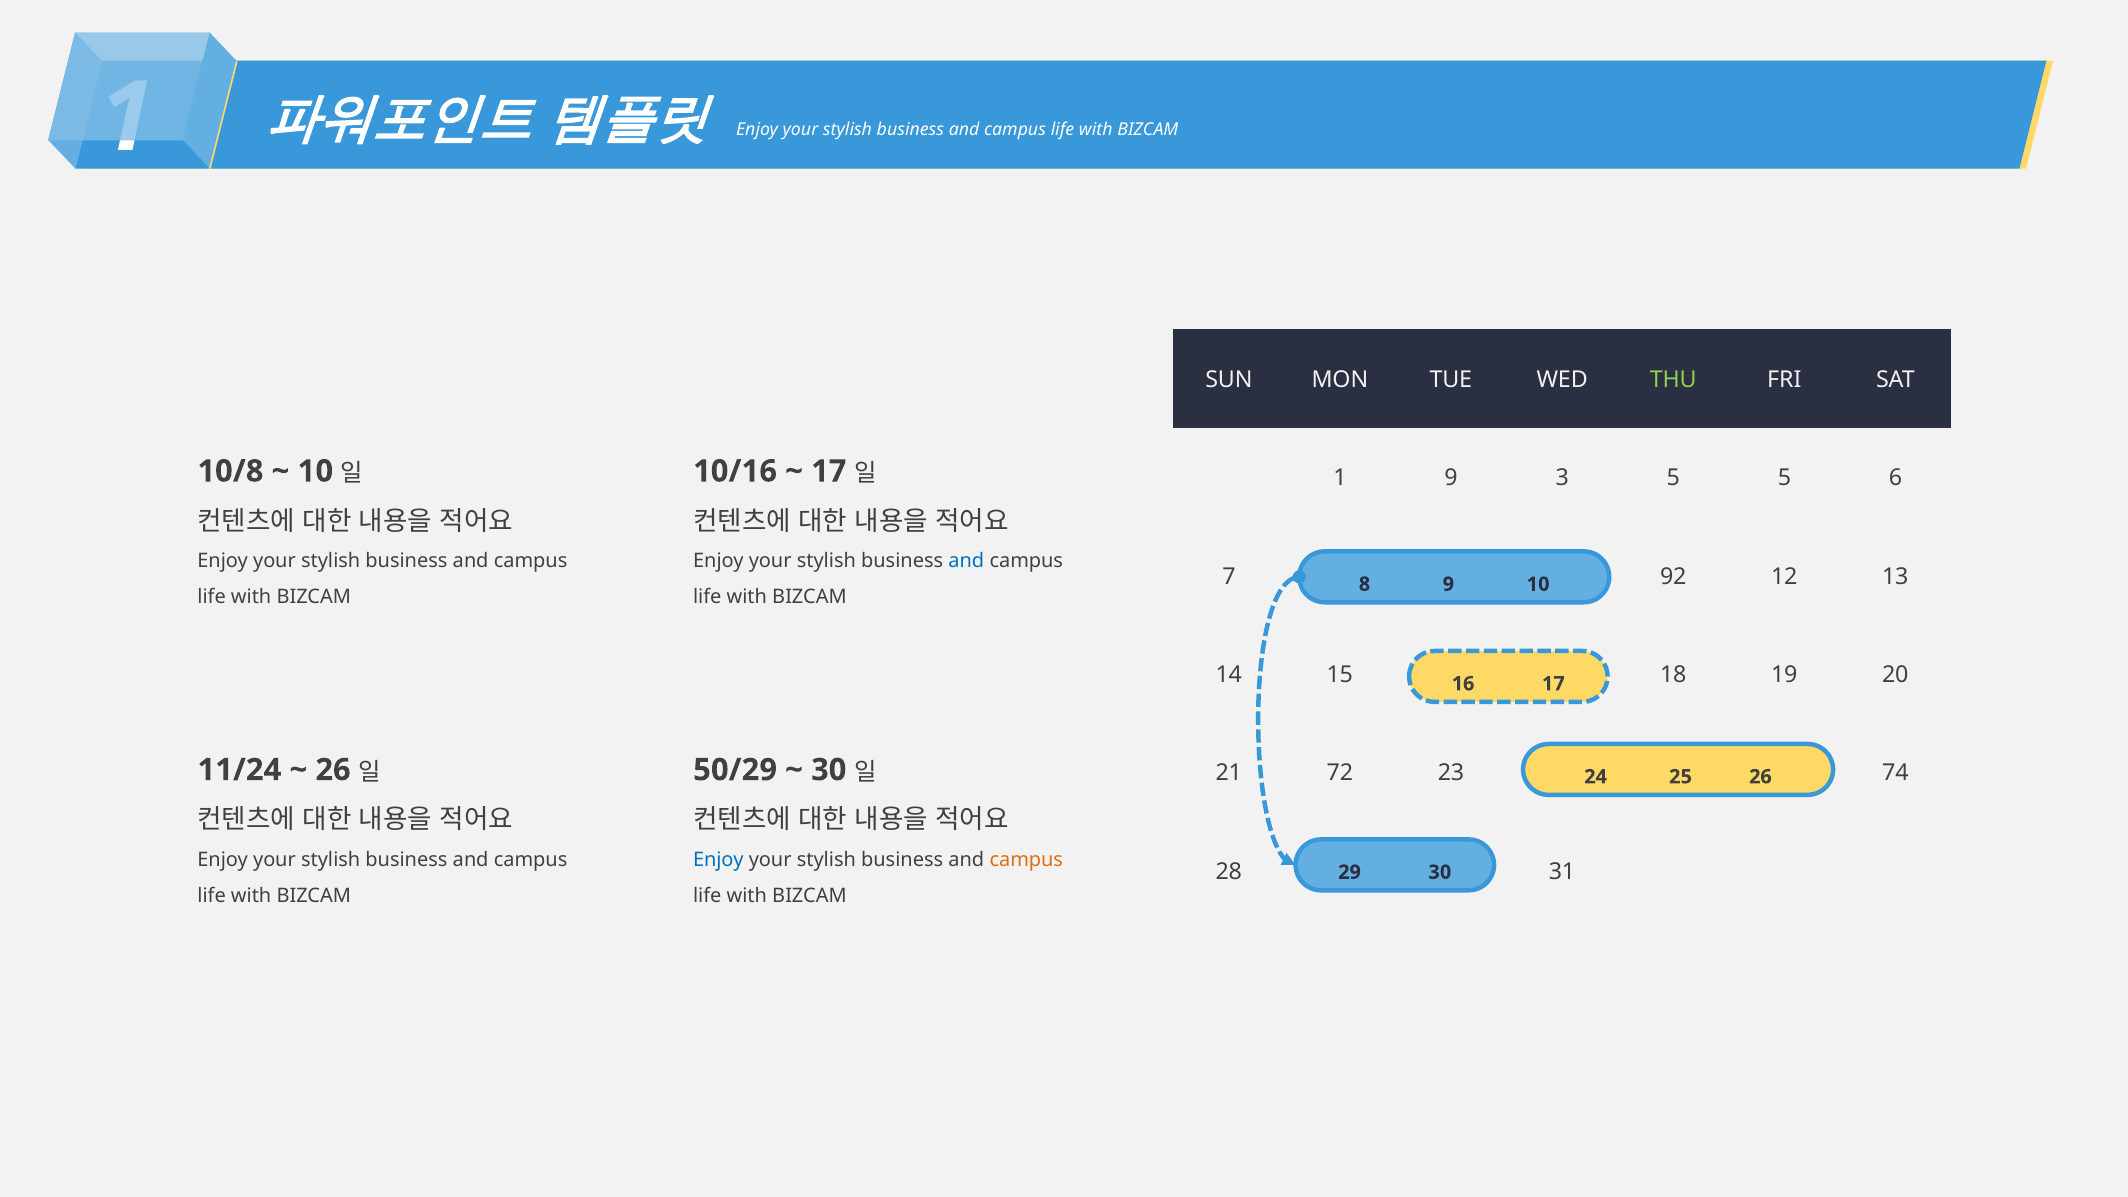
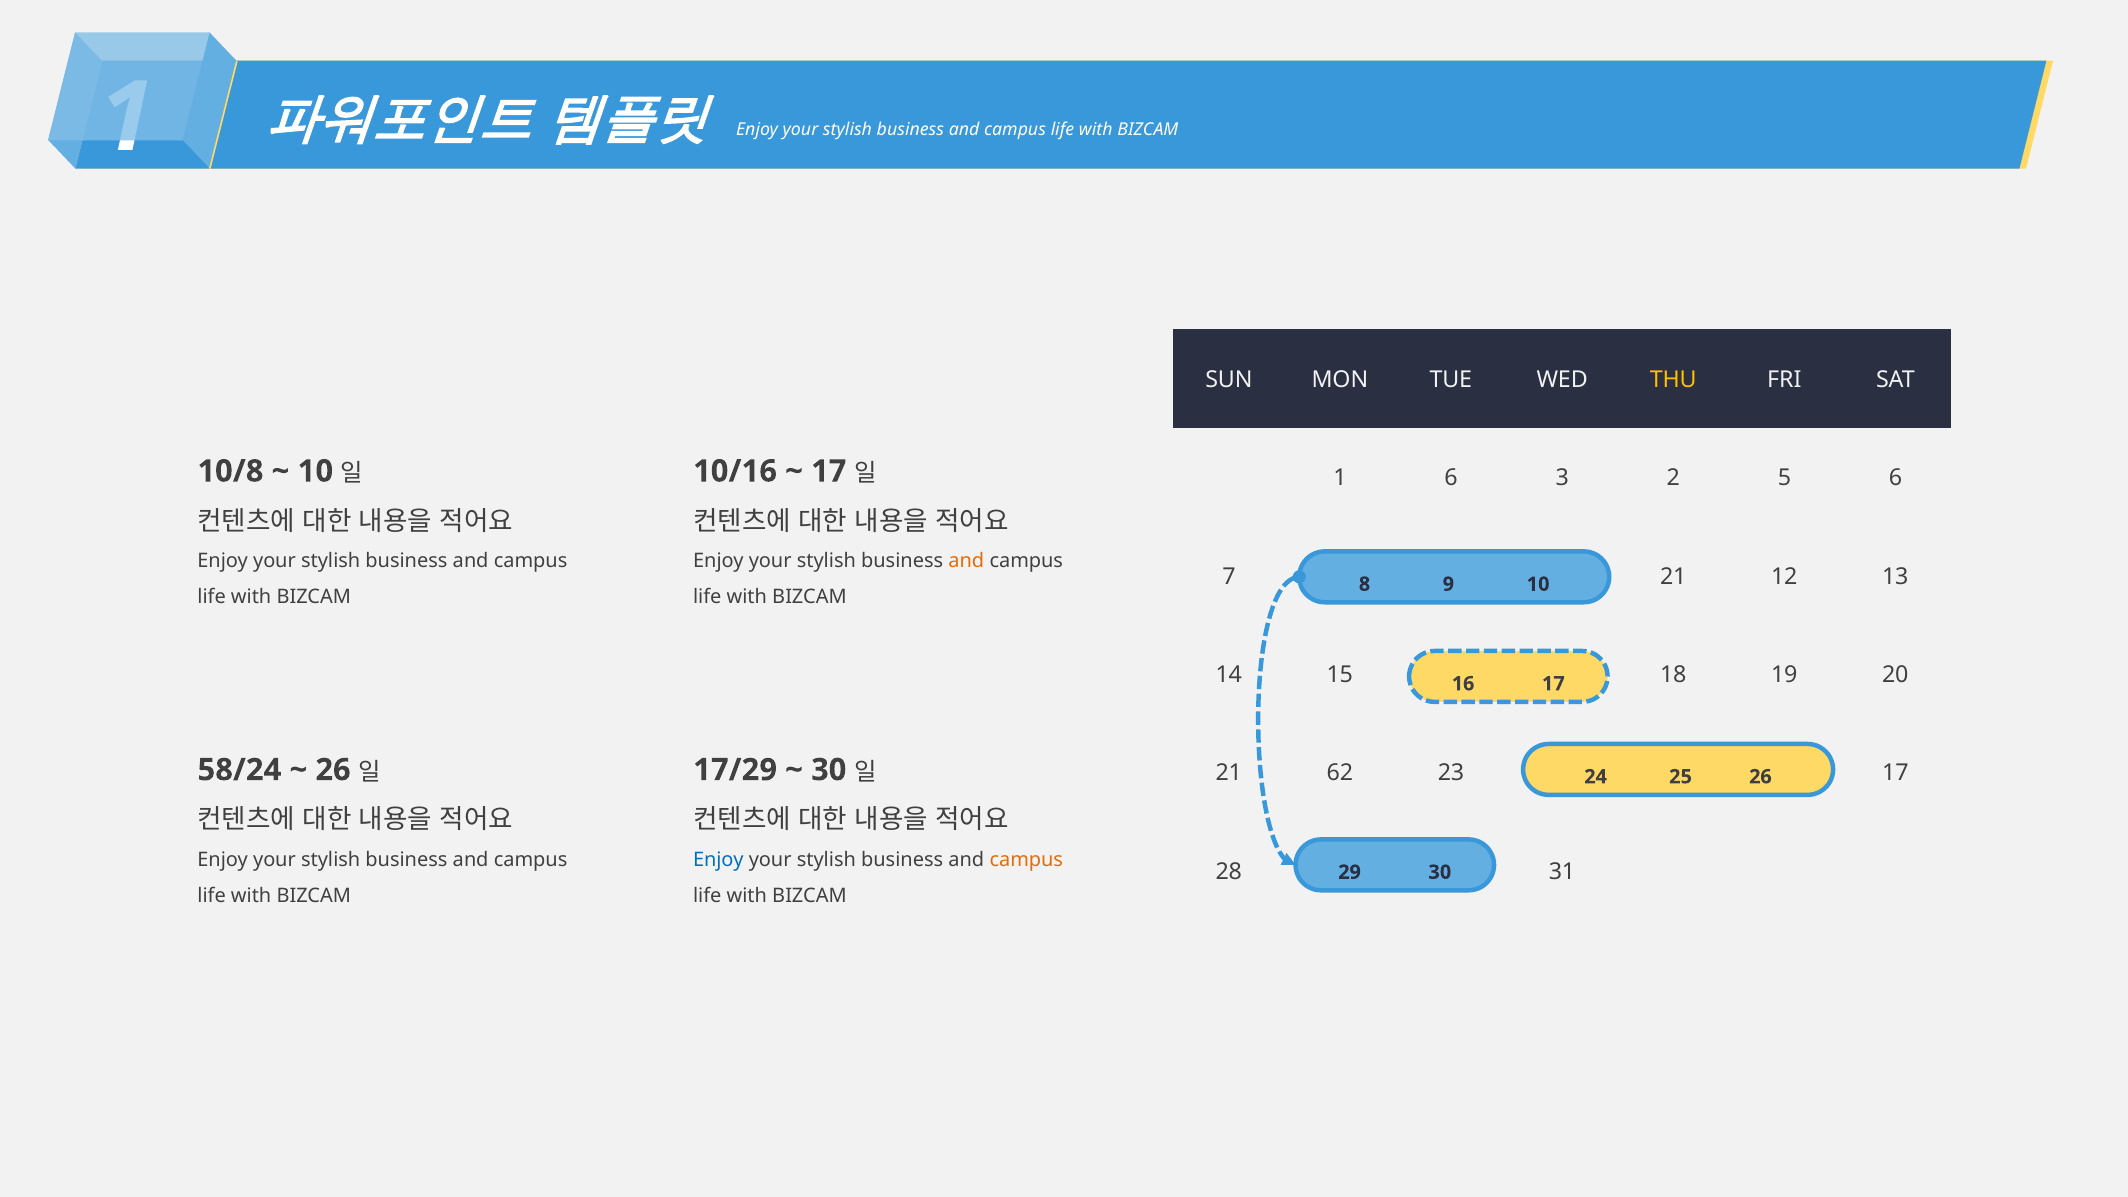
THU colour: light green -> yellow (1673, 380)
1 9: 9 -> 6 (1451, 478)
3 5: 5 -> 2 (1673, 478)
and colour: blue -> orange (966, 561)
92: 92 -> 21 (1673, 576)
11/24: 11/24 -> 58/24 (239, 770)
50/29: 50/29 -> 17/29 (735, 770)
72: 72 -> 62 (1340, 773)
74: 74 -> 17 (1895, 773)
